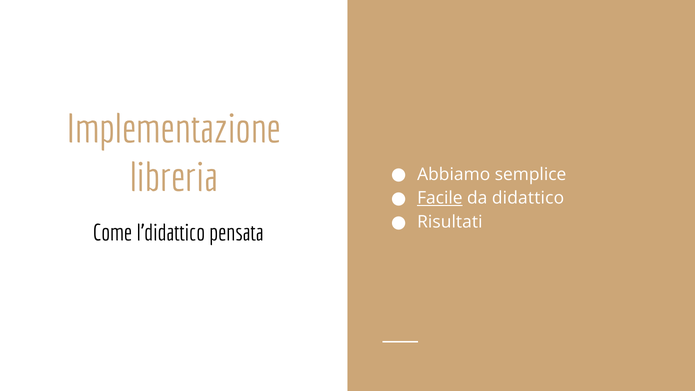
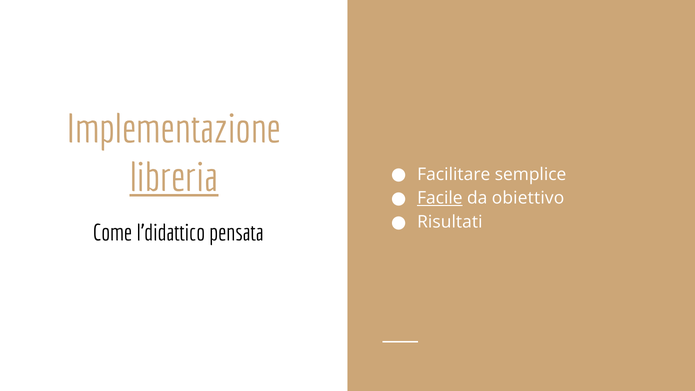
libreria underline: none -> present (174, 178)
Abbiamo: Abbiamo -> Facilitare (454, 174)
didattico: didattico -> obiettivo (528, 198)
